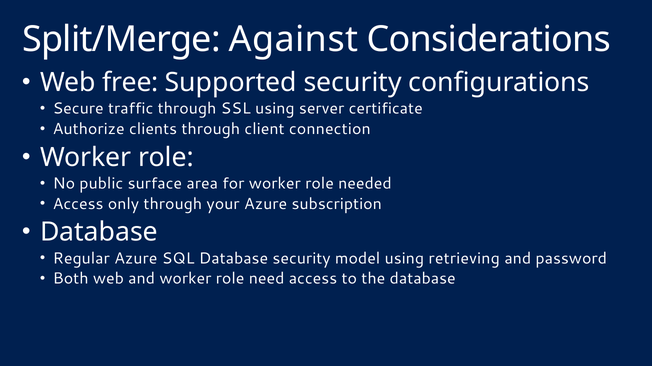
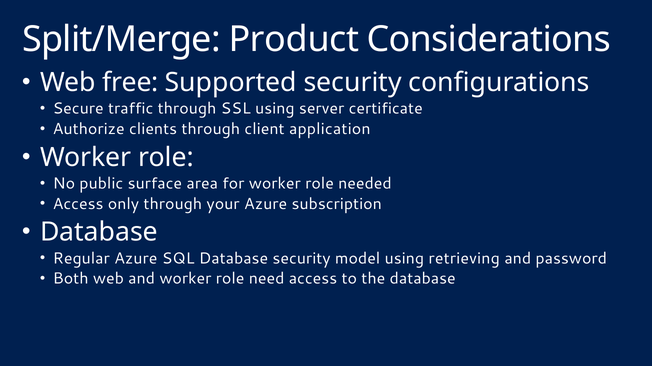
Against: Against -> Product (294, 39)
connection: connection -> application (330, 129)
